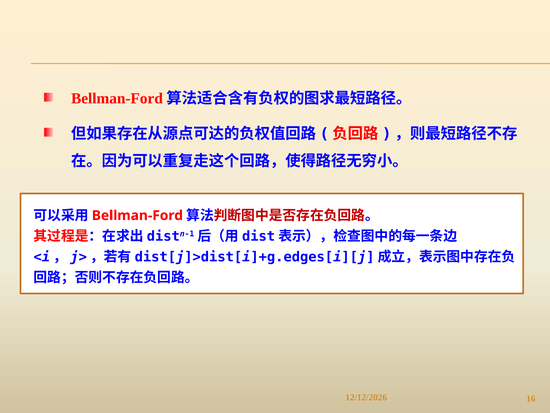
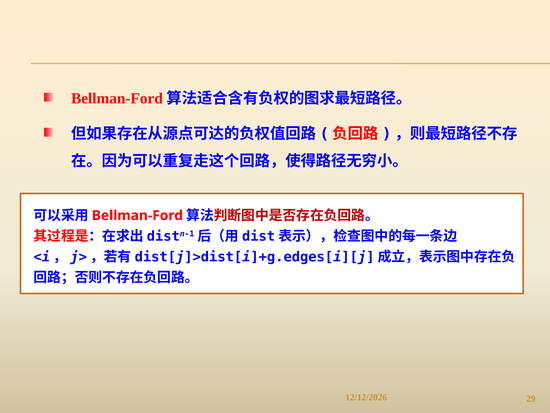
16: 16 -> 29 (531, 398)
